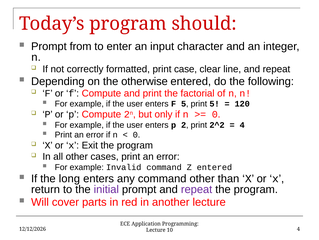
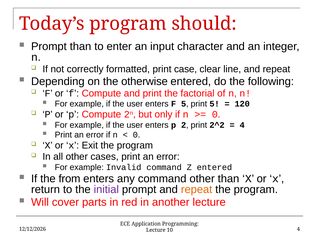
Prompt from: from -> than (81, 46)
long: long -> from (70, 178)
repeat colour: purple -> orange (197, 189)
